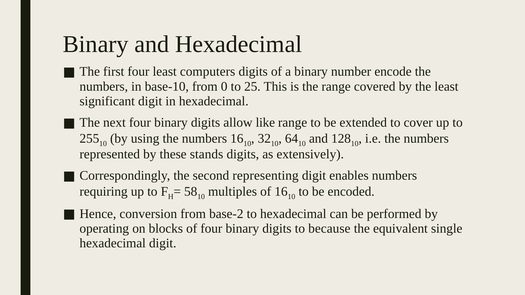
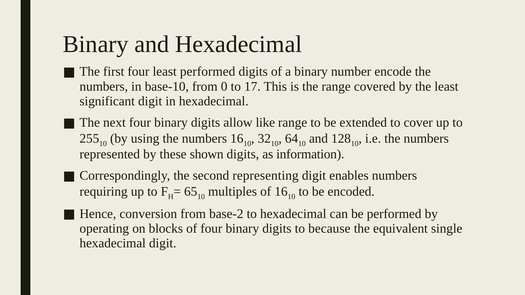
least computers: computers -> performed (208, 72)
25: 25 -> 17 (252, 86)
stands: stands -> shown (207, 154)
extensively: extensively -> information (310, 154)
58: 58 -> 65 (191, 192)
